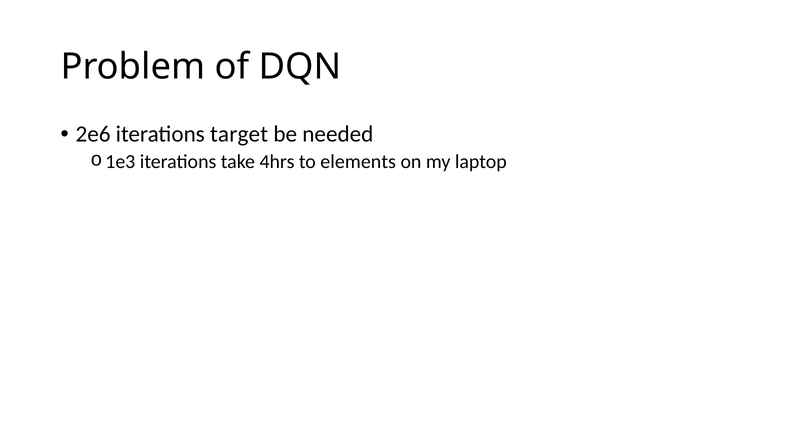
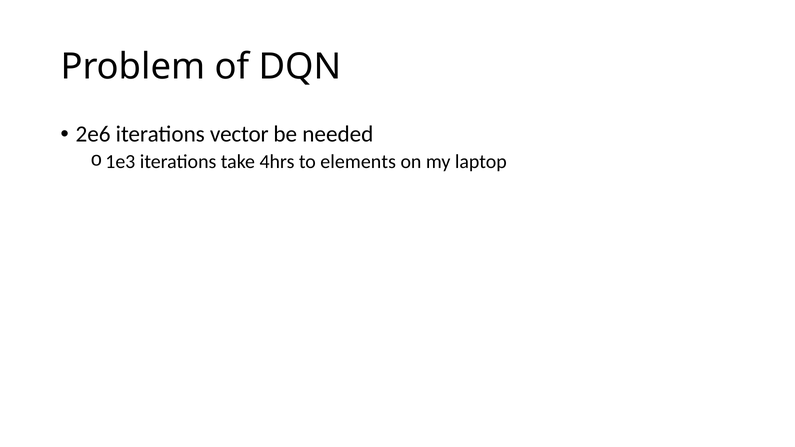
target: target -> vector (239, 134)
